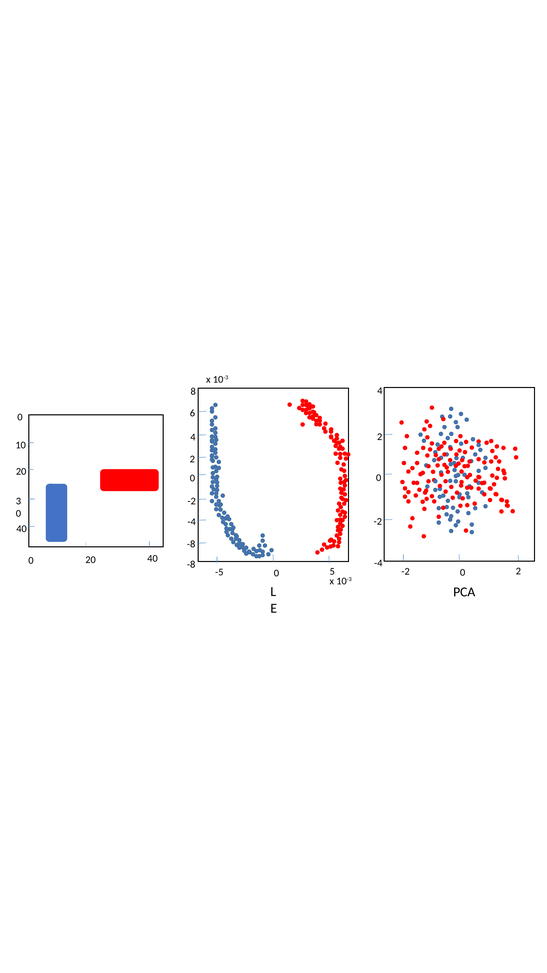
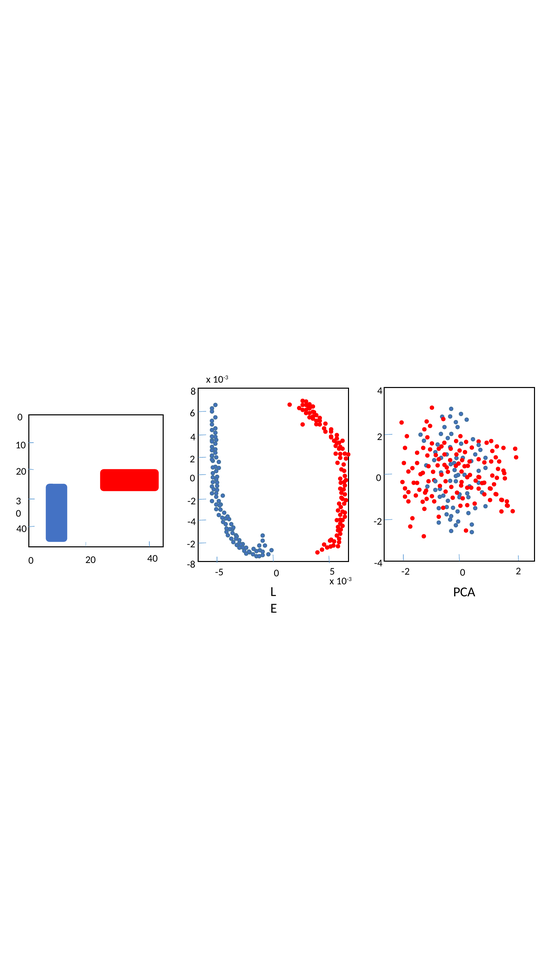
-8: -8 -> -2 (191, 544)
